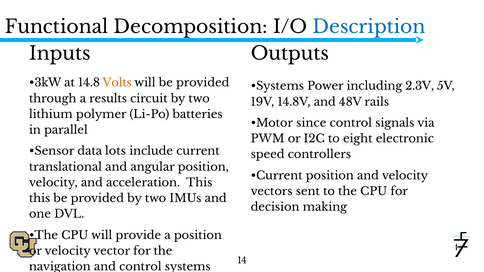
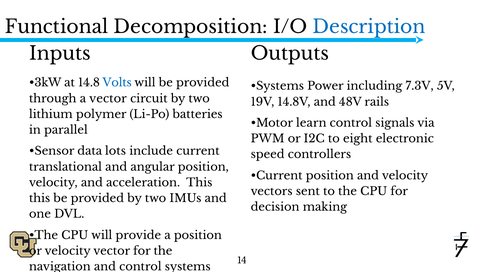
Volts colour: orange -> blue (117, 83)
2.3V: 2.3V -> 7.3V (420, 86)
a results: results -> vector (108, 99)
since: since -> learn (311, 123)
